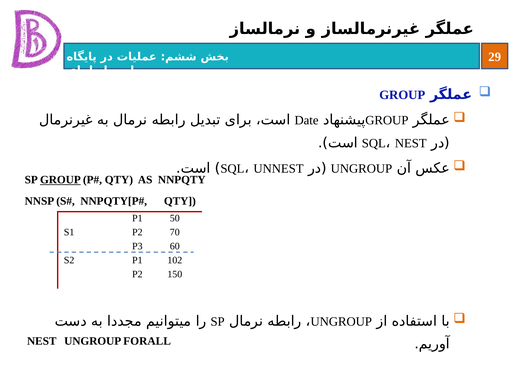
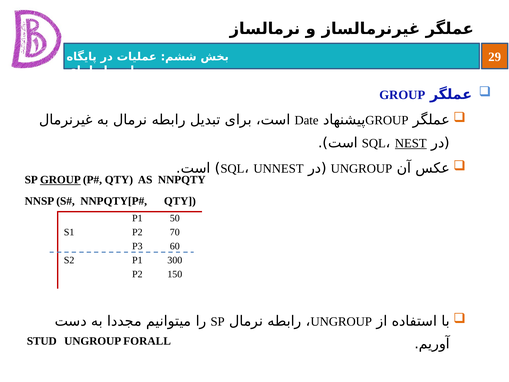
NEST underline: none -> present (411, 143)
102: 102 -> 300 (175, 260)
NEST: NEST -> STUD (42, 341)
